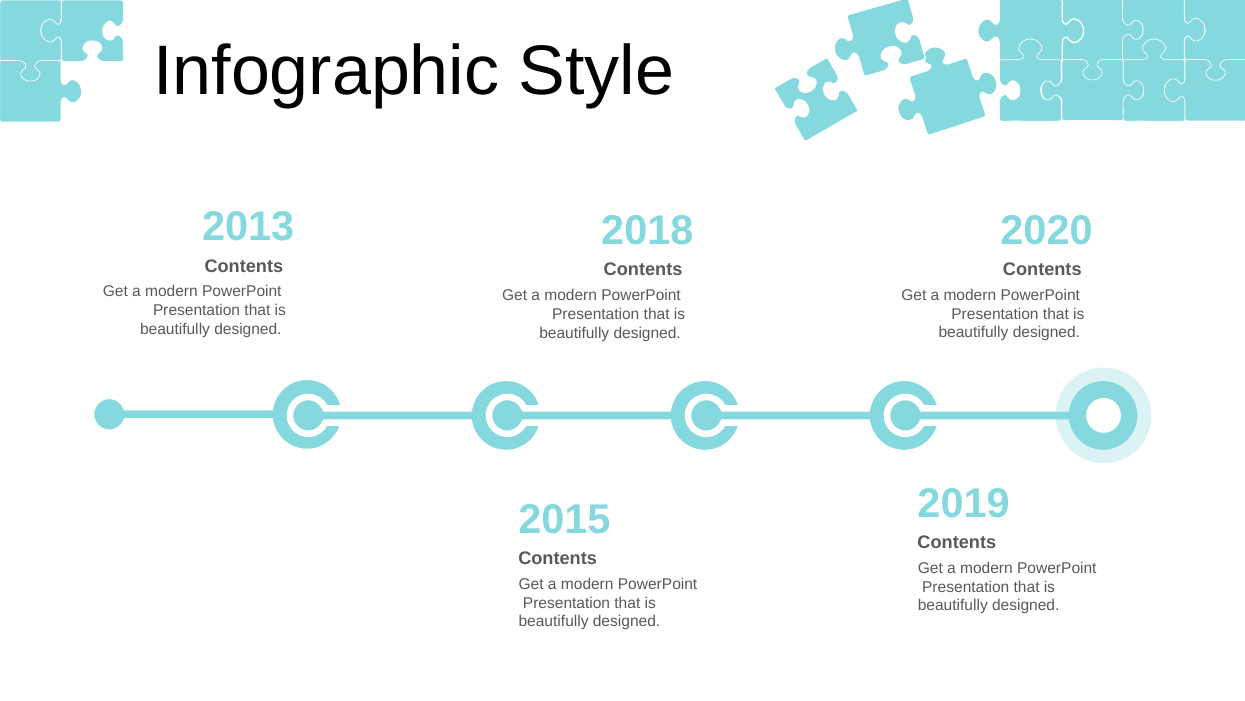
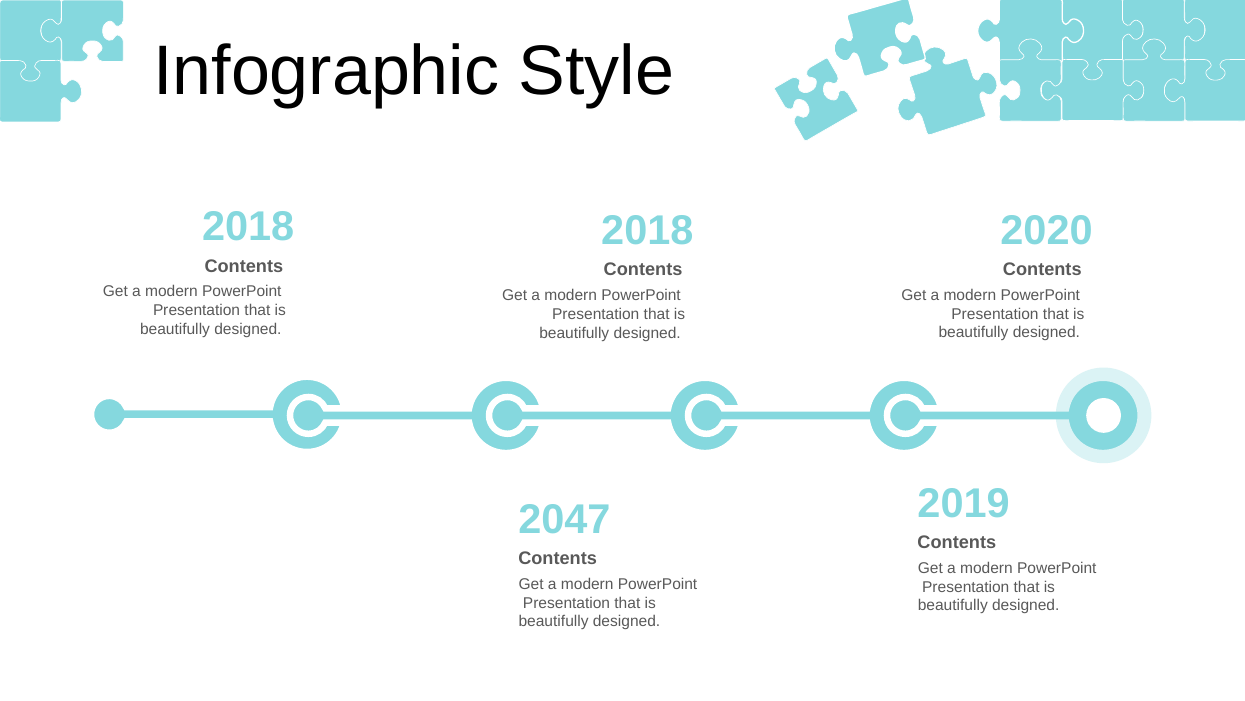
2013: 2013 -> 2018 (248, 227)
2015: 2015 -> 2047 (564, 519)
